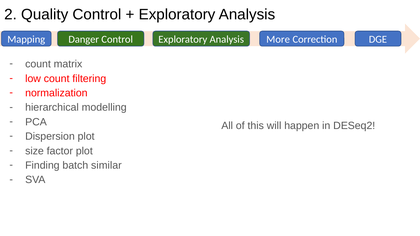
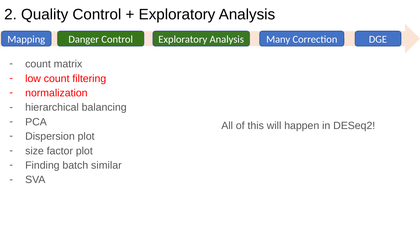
More: More -> Many (278, 39)
modelling: modelling -> balancing (104, 108)
